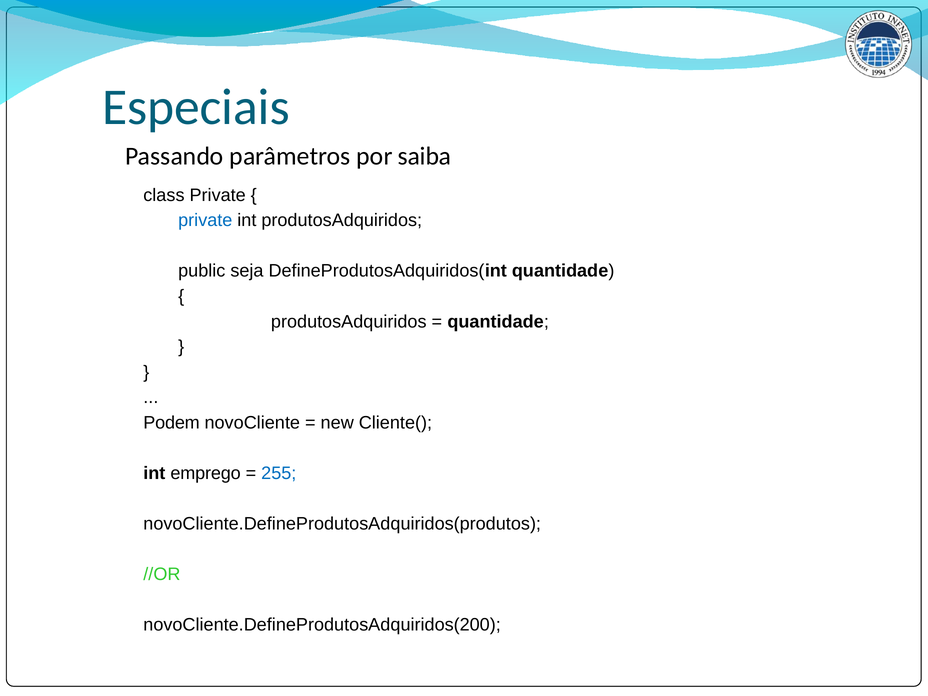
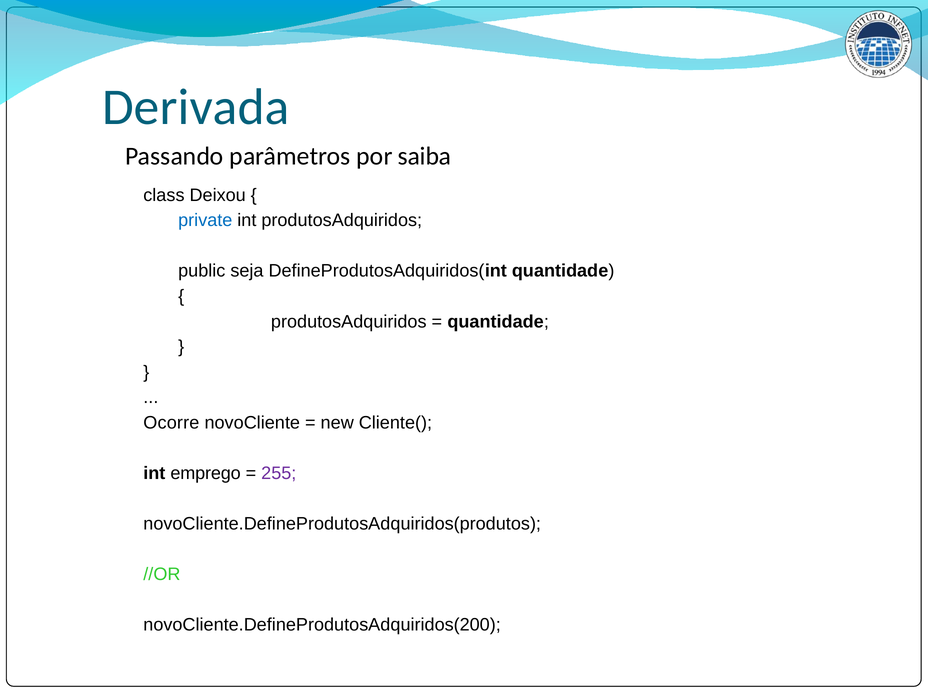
Especiais: Especiais -> Derivada (196, 107)
class Private: Private -> Deixou (218, 195)
Podem: Podem -> Ocorre (171, 423)
255 colour: blue -> purple (279, 473)
